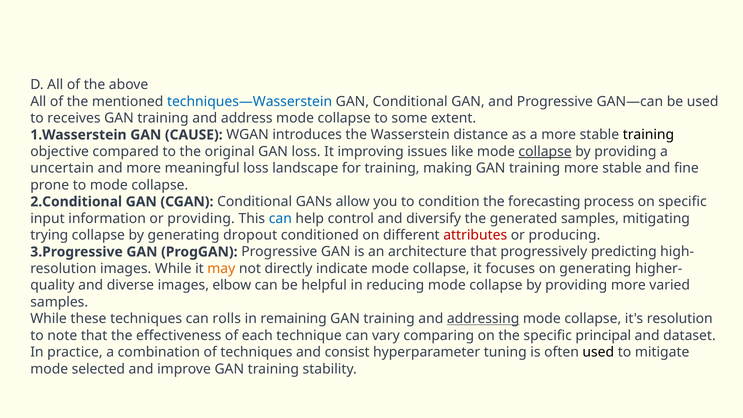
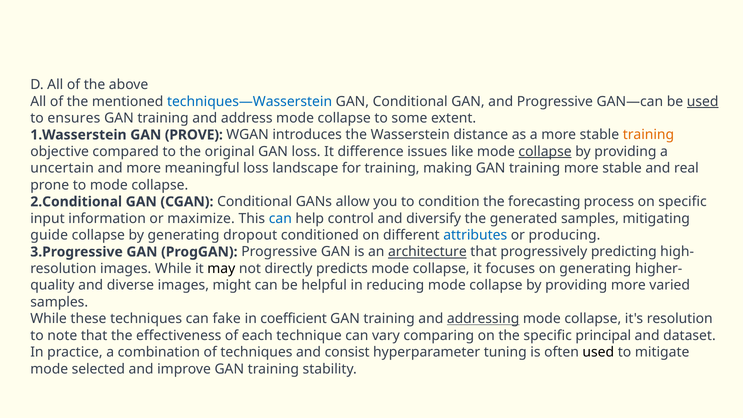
used underline: none -> present (703, 101)
receives: receives -> ensures (74, 118)
CAUSE: CAUSE -> PROVE (194, 135)
training colour: black -> orange (648, 135)
improving: improving -> difference (371, 152)
fine: fine -> real (686, 168)
or providing: providing -> maximize (201, 218)
trying: trying -> guide (49, 235)
attributes colour: red -> blue (475, 235)
architecture underline: none -> present (427, 252)
may colour: orange -> black (221, 269)
indicate: indicate -> predicts (342, 269)
elbow: elbow -> might (232, 285)
rolls: rolls -> fake (227, 319)
remaining: remaining -> coefficient (294, 319)
